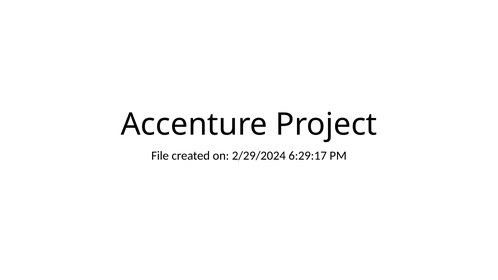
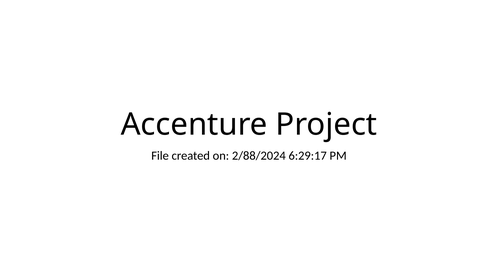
2/29/2024: 2/29/2024 -> 2/88/2024 (259, 156)
